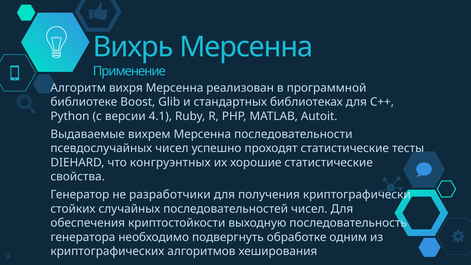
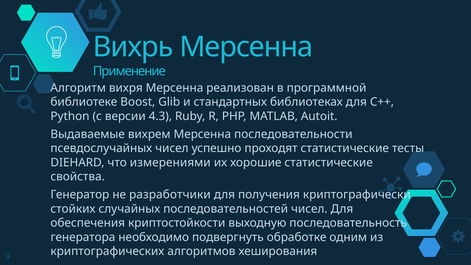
4.1: 4.1 -> 4.3 (160, 116)
конгруэнтных: конгруэнтных -> измерениями (170, 163)
